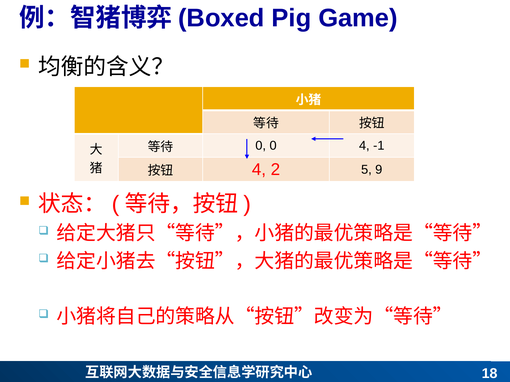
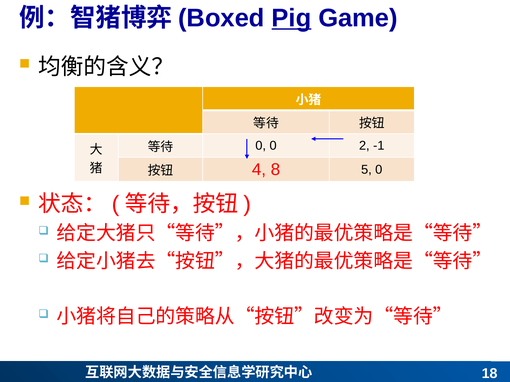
Pig underline: none -> present (291, 18)
0 4: 4 -> 2 (364, 146)
2: 2 -> 8 (275, 170)
5 9: 9 -> 0 (379, 170)
